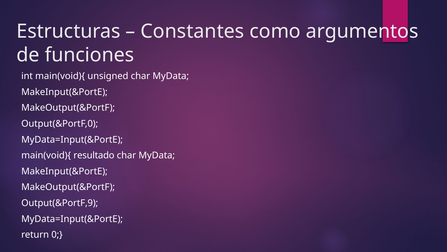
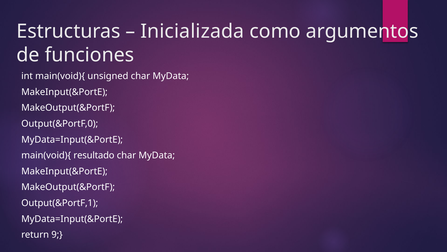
Constantes: Constantes -> Inicializada (192, 31)
Output(&PortF,9: Output(&PortF,9 -> Output(&PortF,1 (60, 203)
0: 0 -> 9 (57, 234)
